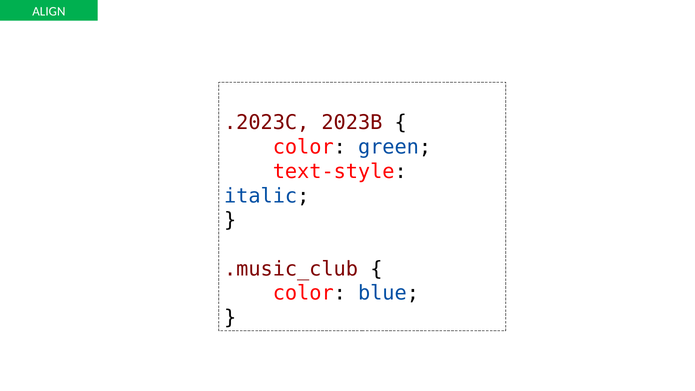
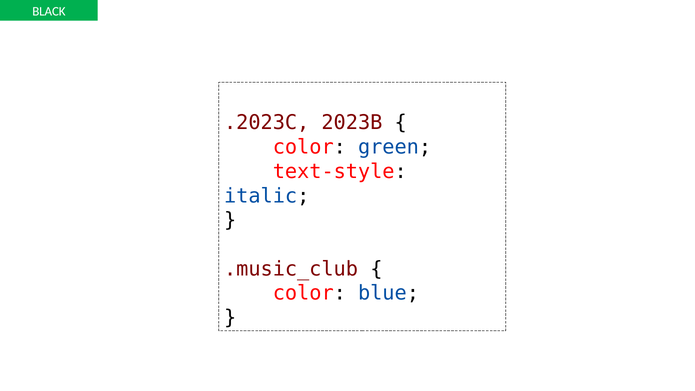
ALIGN: ALIGN -> BLACK (49, 11)
